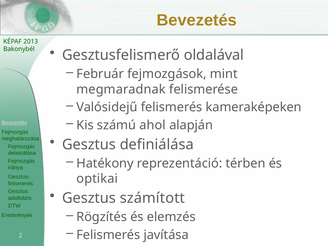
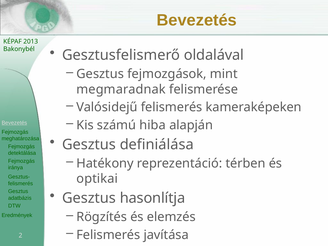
Február: Február -> Gesztus (100, 74)
ahol: ahol -> hiba (153, 125)
számított: számított -> hasonlítja (152, 198)
